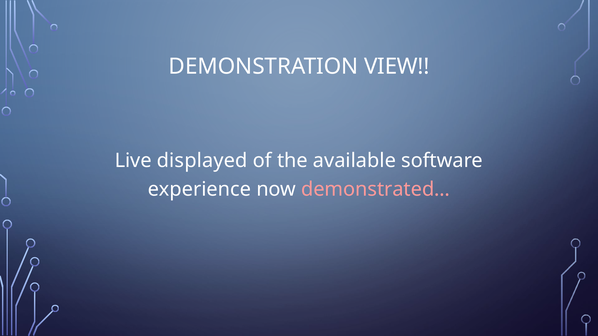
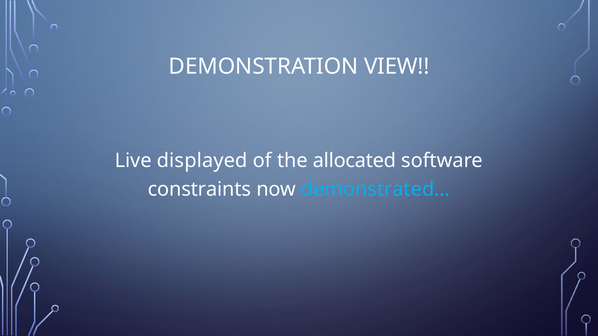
available: available -> allocated (355, 161)
experience: experience -> constraints (199, 190)
demonstrated… colour: pink -> light blue (376, 190)
